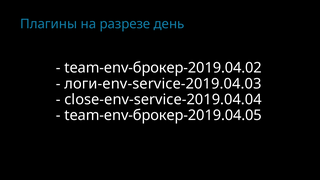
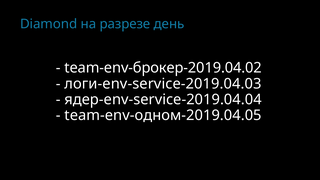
Плагины: Плагины -> Diamond (49, 24)
close-env-service-2019.04.04: close-env-service-2019.04.04 -> ядер-env-service-2019.04.04 (163, 100)
team-env-брокер-2019.04.05: team-env-брокер-2019.04.05 -> team-env-одном-2019.04.05 (163, 115)
